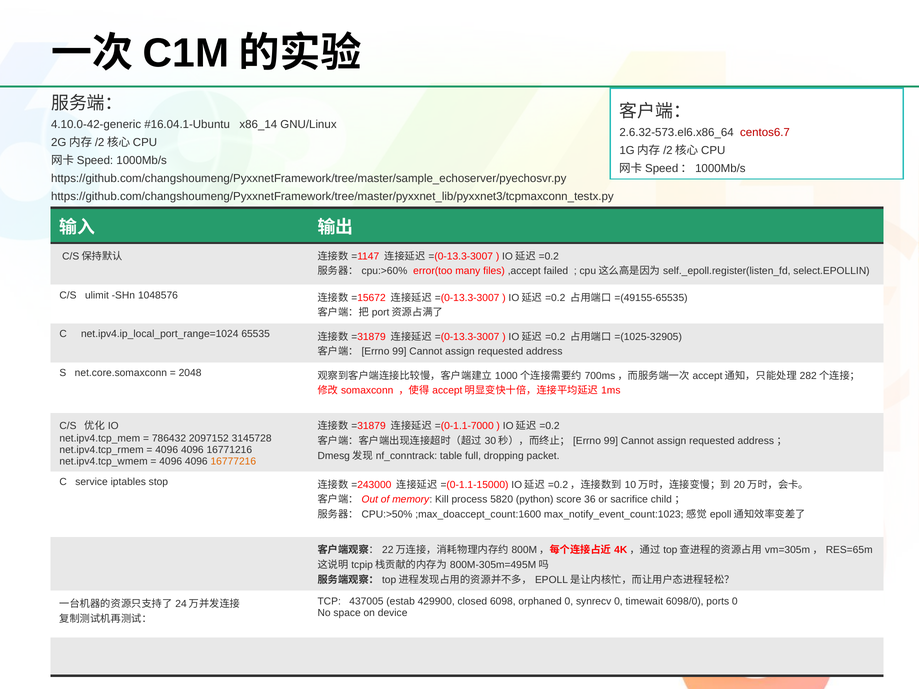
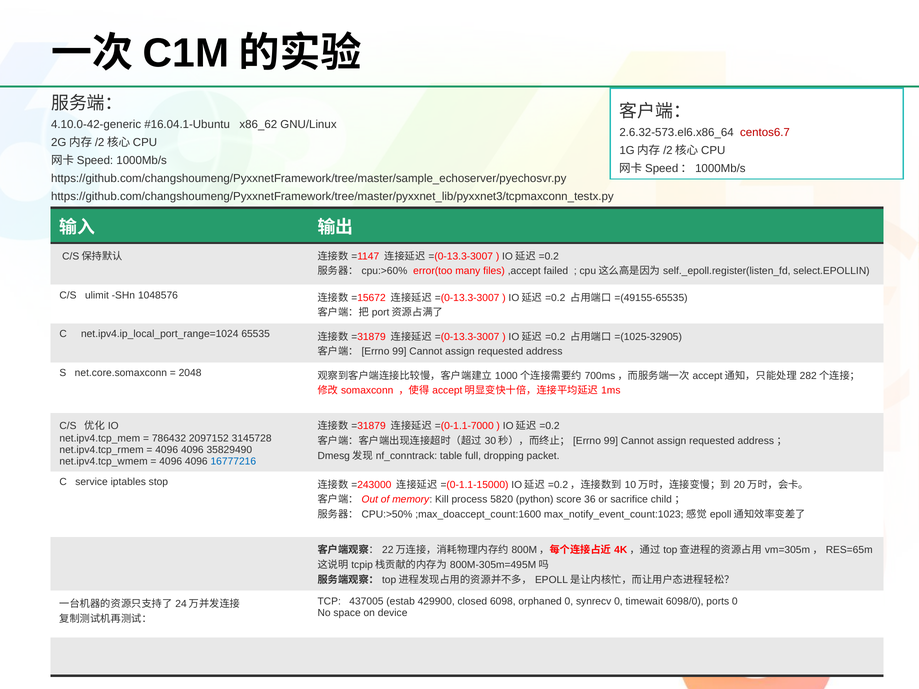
x86_14: x86_14 -> x86_62 (258, 125)
16771216: 16771216 -> 35829490 (229, 450)
16777216 colour: orange -> blue (233, 462)
